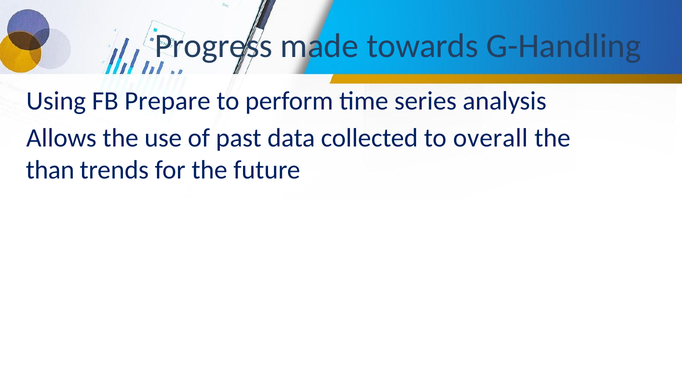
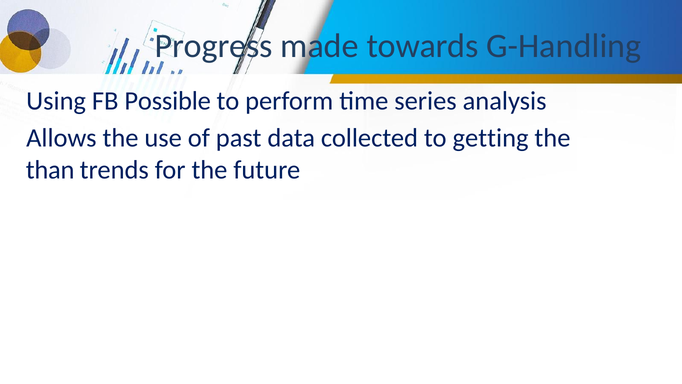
Prepare: Prepare -> Possible (168, 101)
overall: overall -> getting (491, 138)
